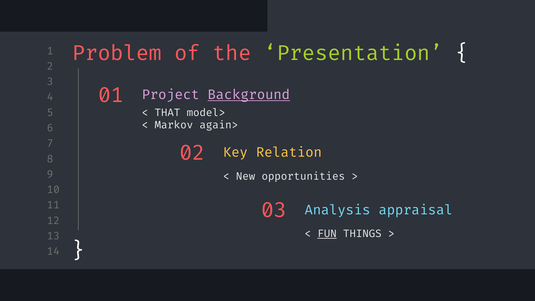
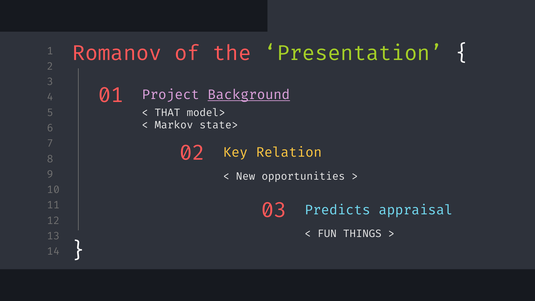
Problem: Problem -> Romanov (117, 53)
again>: again> -> state> (219, 125)
Analysis: Analysis -> Predicts (338, 210)
FUN underline: present -> none (327, 234)
